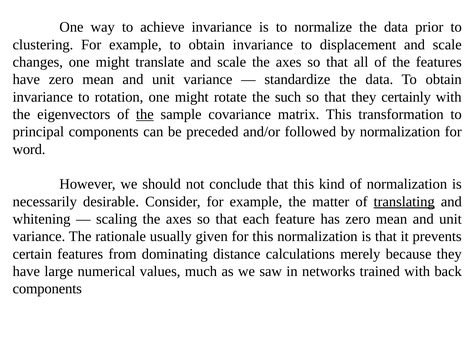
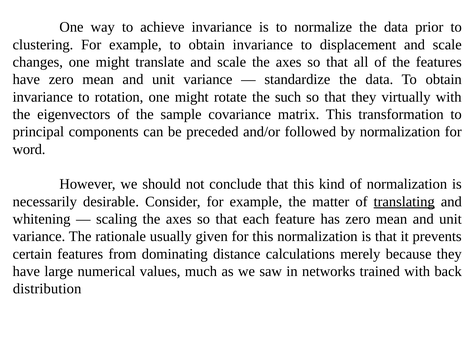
certainly: certainly -> virtually (406, 97)
the underline: present -> none (145, 114)
components: components -> distribution (47, 288)
